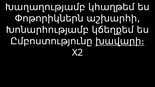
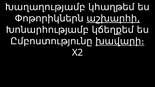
աշխարհի underline: none -> present (113, 19)
